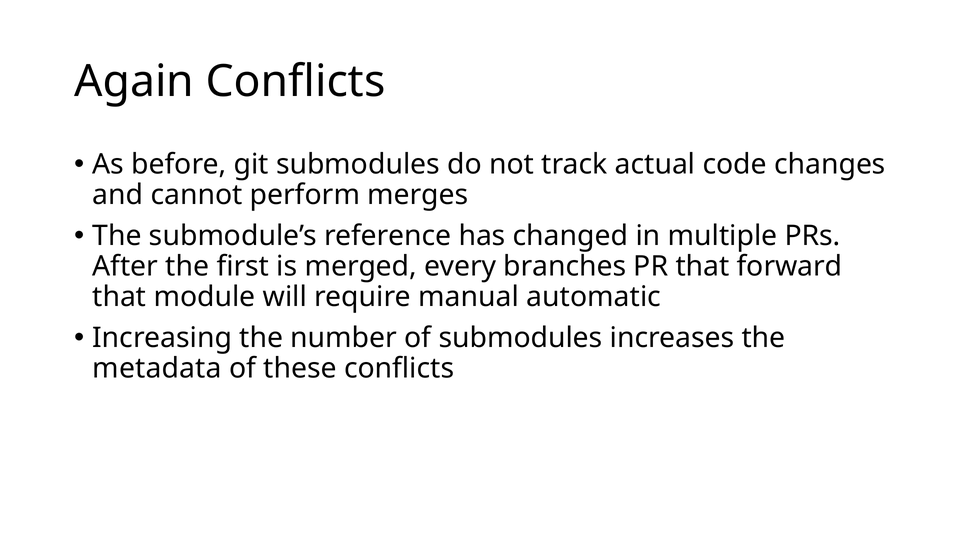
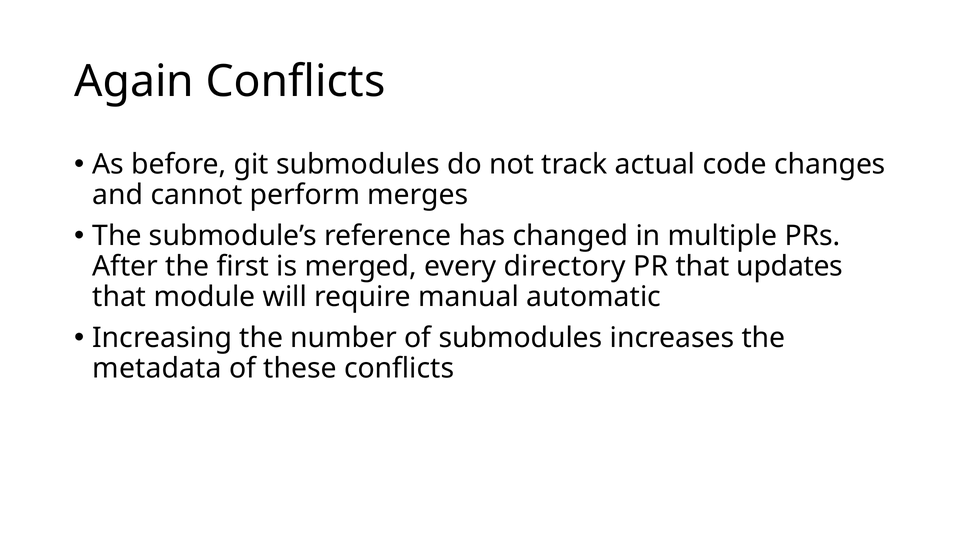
branches: branches -> directory (565, 267)
forward: forward -> updates (790, 267)
